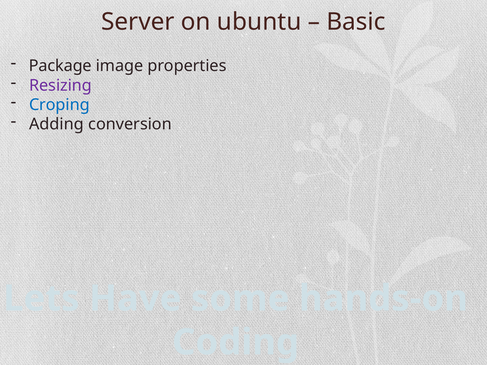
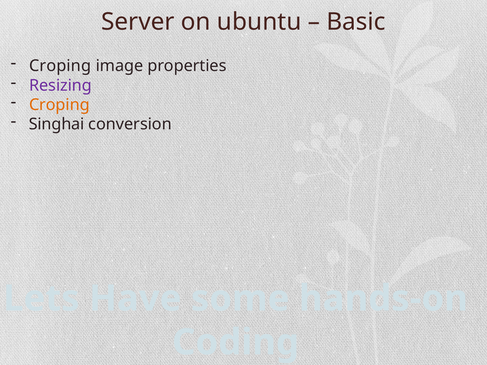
Package: Package -> Croping (60, 66)
Croping colour: blue -> orange (59, 105)
Adding: Adding -> Singhai (57, 124)
